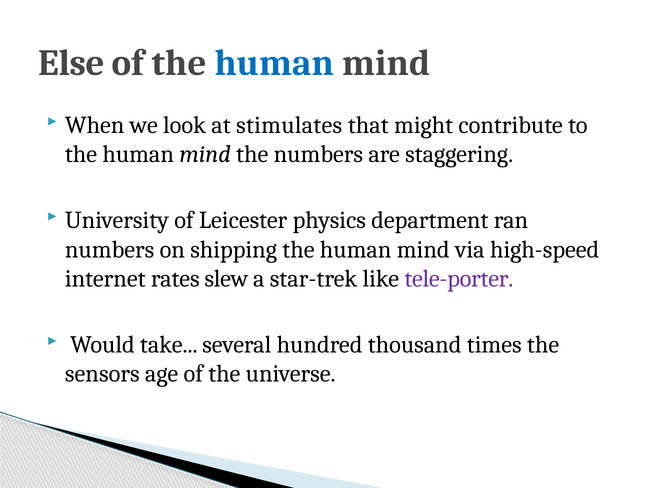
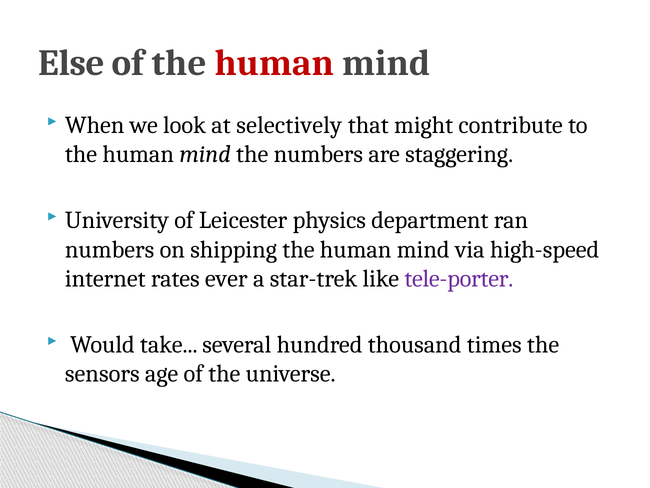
human colour: blue -> red (274, 63)
stimulates: stimulates -> selectively (289, 125)
slew: slew -> ever (226, 278)
